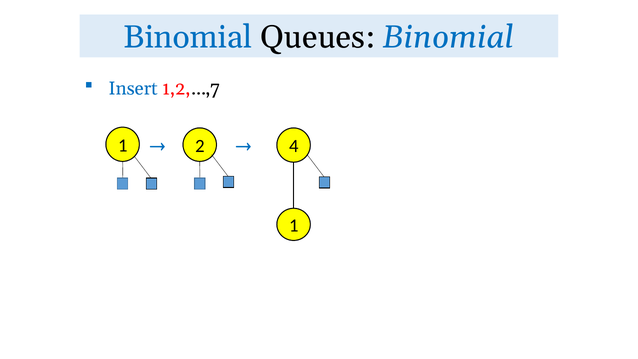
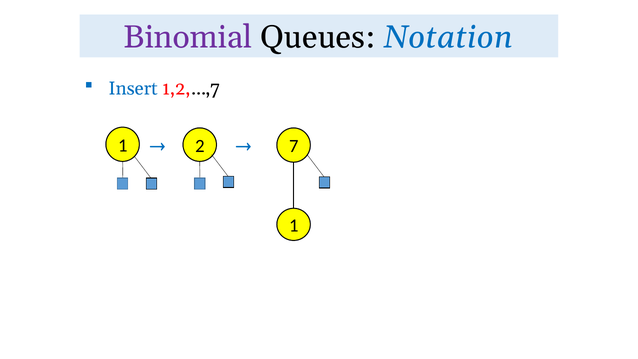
Binomial colour: blue -> purple (188, 37)
Queues Binomial: Binomial -> Notation (448, 37)
4: 4 -> 7 (294, 146)
